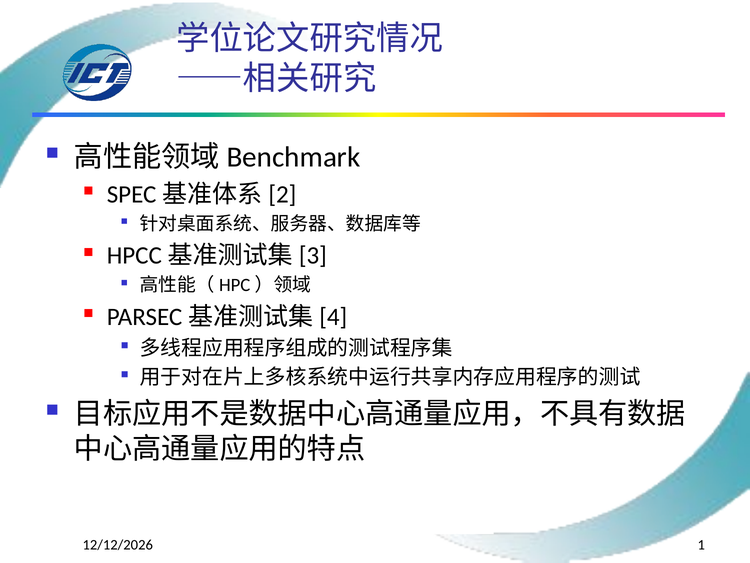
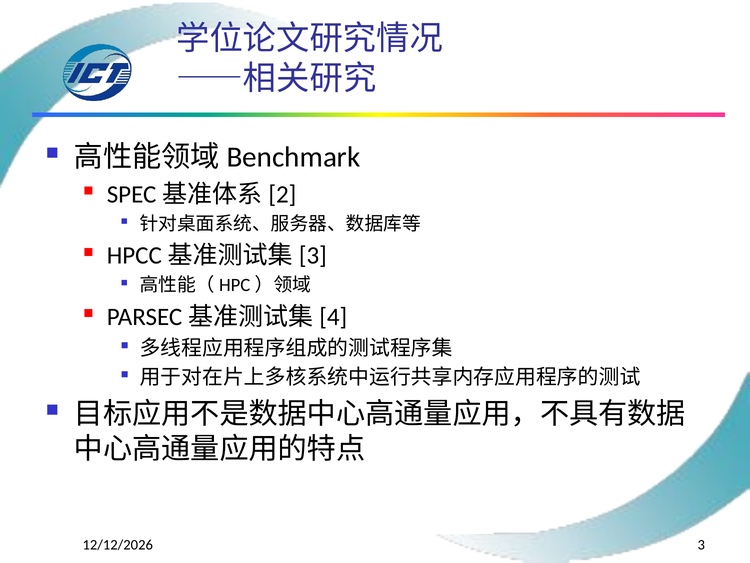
1: 1 -> 3 (701, 544)
